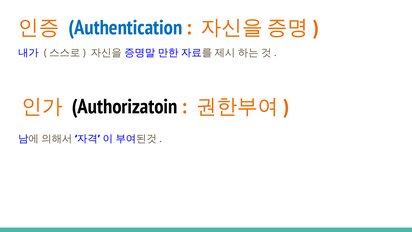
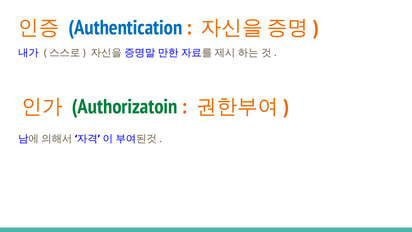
Authorizatoin colour: black -> green (125, 107)
